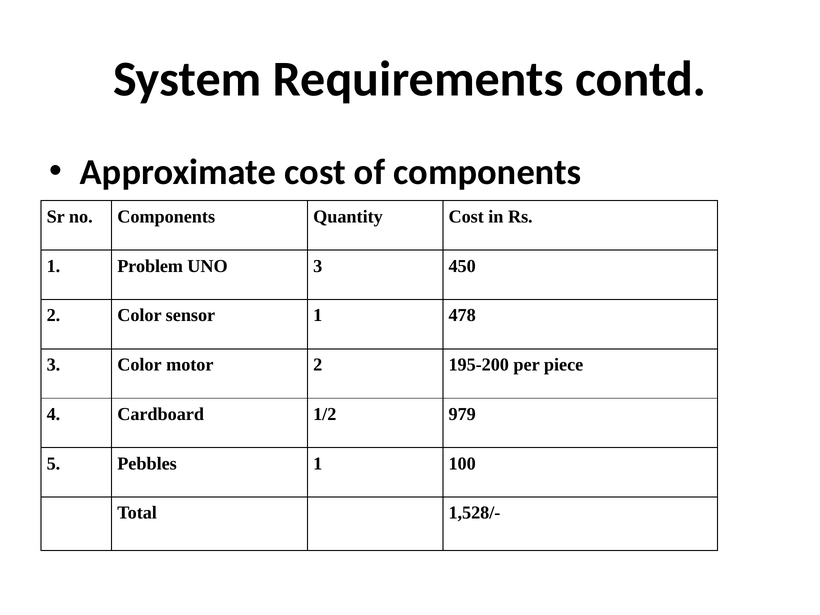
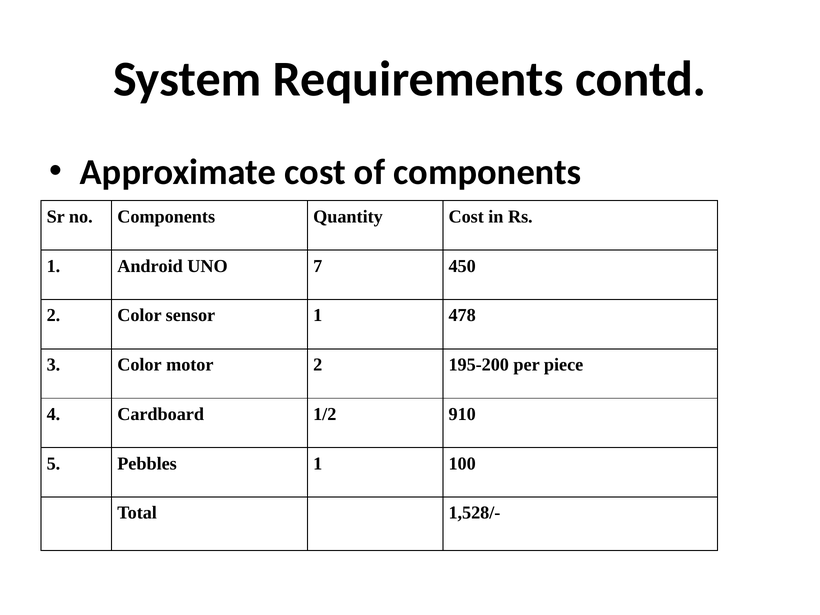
Problem: Problem -> Android (150, 266)
UNO 3: 3 -> 7 (318, 266)
979: 979 -> 910 (462, 414)
